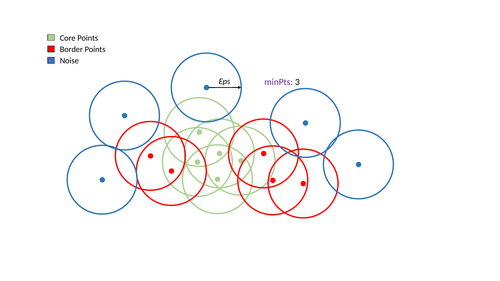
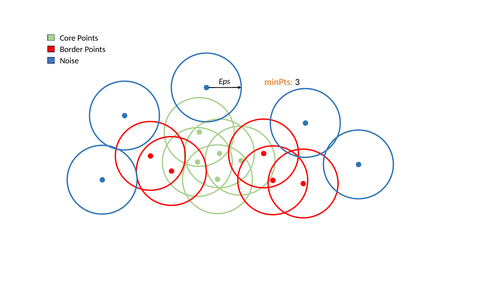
minPts colour: purple -> orange (279, 82)
